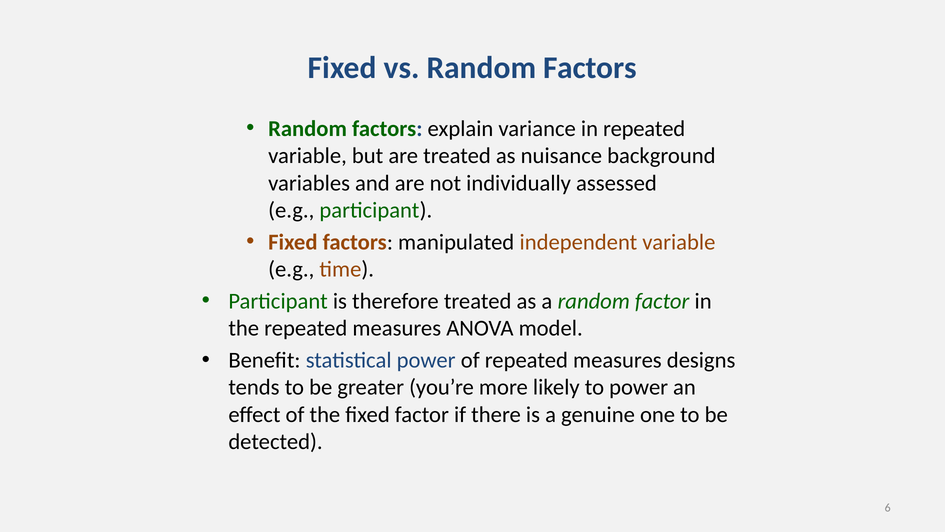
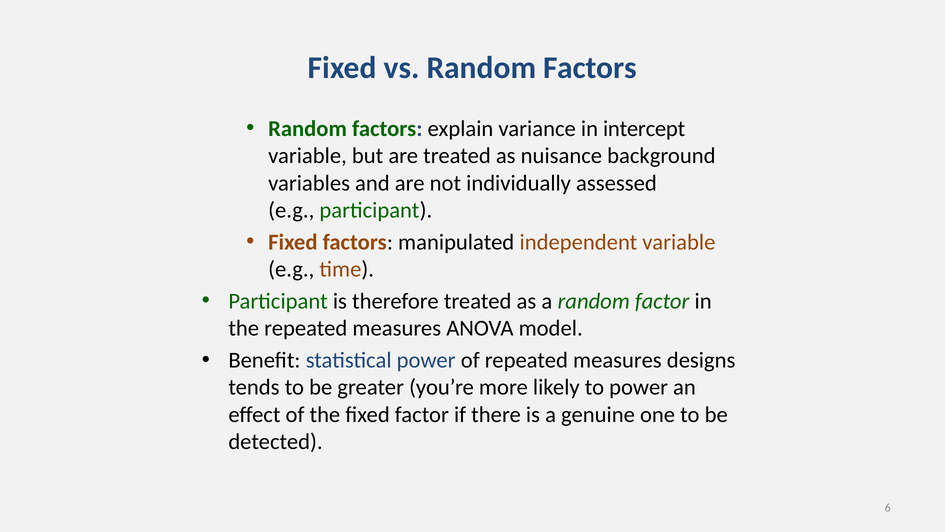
in repeated: repeated -> intercept (644, 129)
